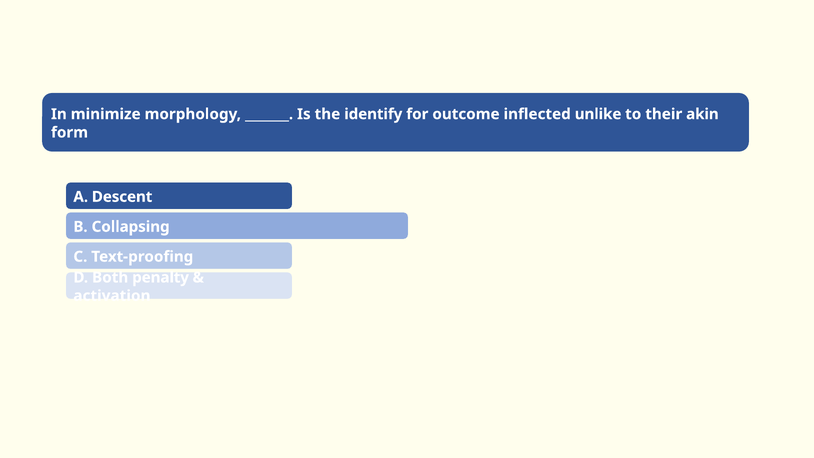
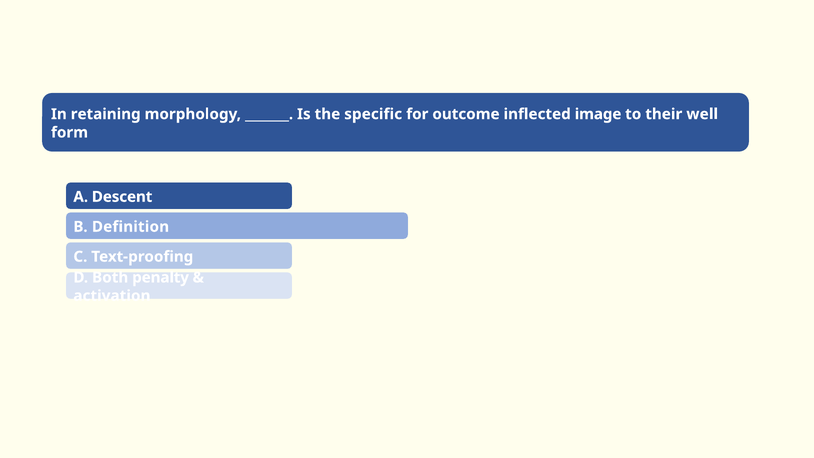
minimize: minimize -> retaining (106, 114)
identify: identify -> specific (373, 114)
unlike: unlike -> image (598, 114)
akin: akin -> well (702, 114)
Collapsing: Collapsing -> Definition (130, 227)
